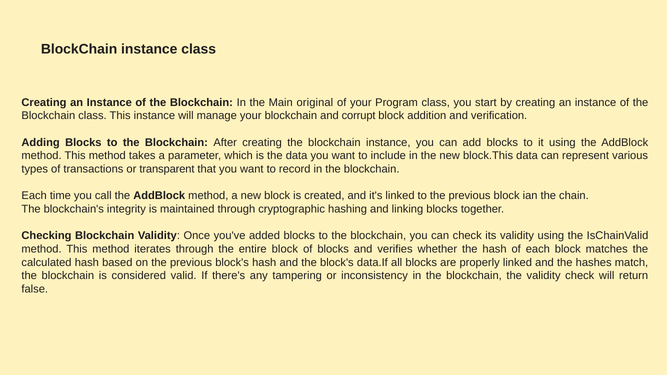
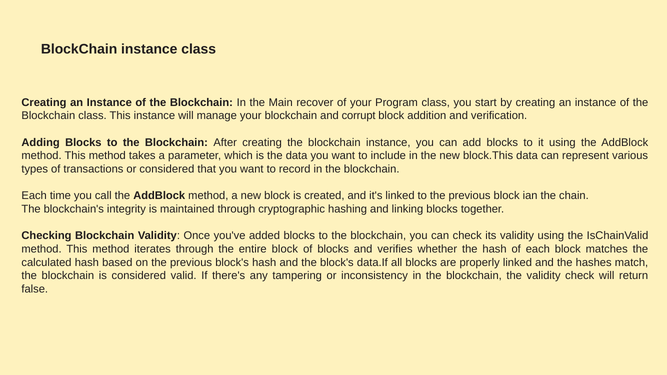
original: original -> recover (315, 102)
or transparent: transparent -> considered (167, 169)
